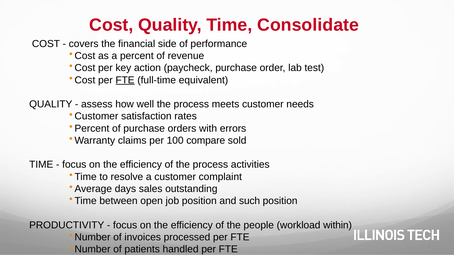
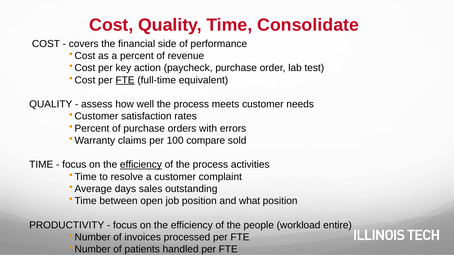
efficiency underline: none -> present (141, 165)
such: such -> what (250, 201)
within: within -> entire (338, 225)
